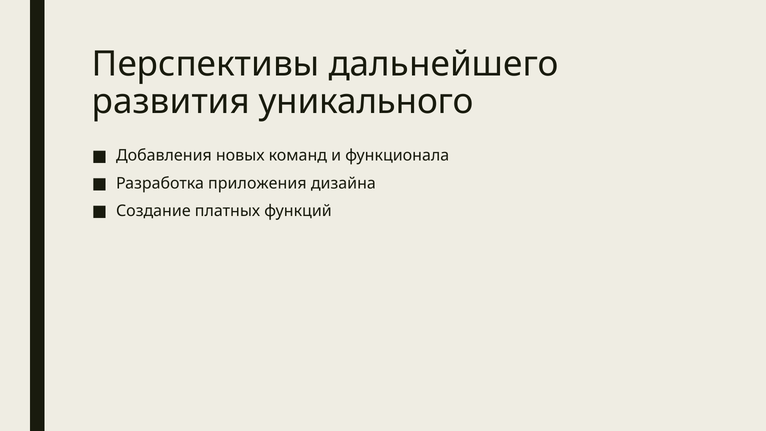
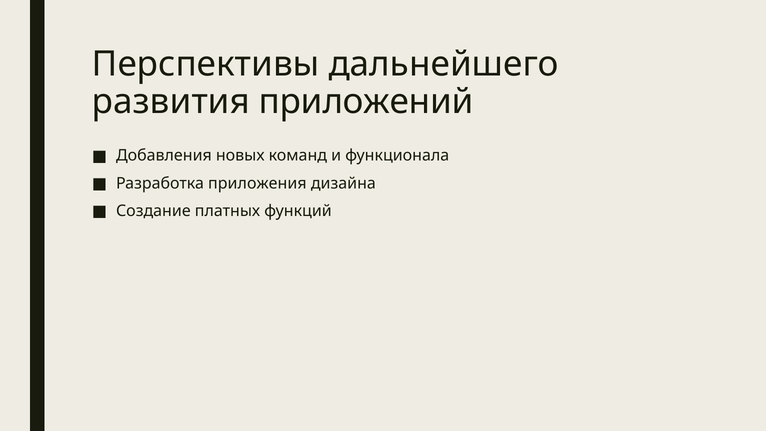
уникального: уникального -> приложений (366, 102)
